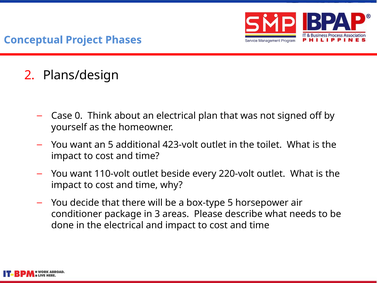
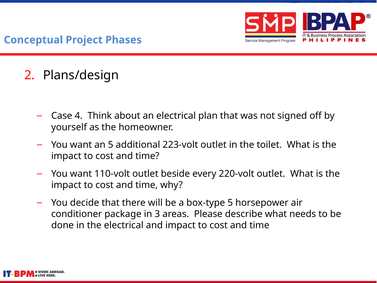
0: 0 -> 4 (79, 116)
423-volt: 423-volt -> 223-volt (180, 145)
